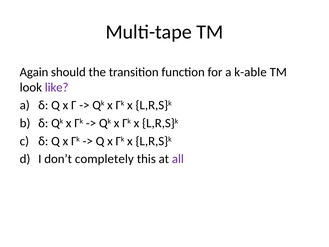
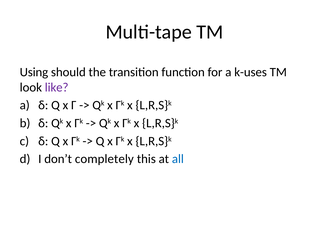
Again: Again -> Using (34, 72)
k-able: k-able -> k-uses (251, 72)
all colour: purple -> blue (178, 159)
